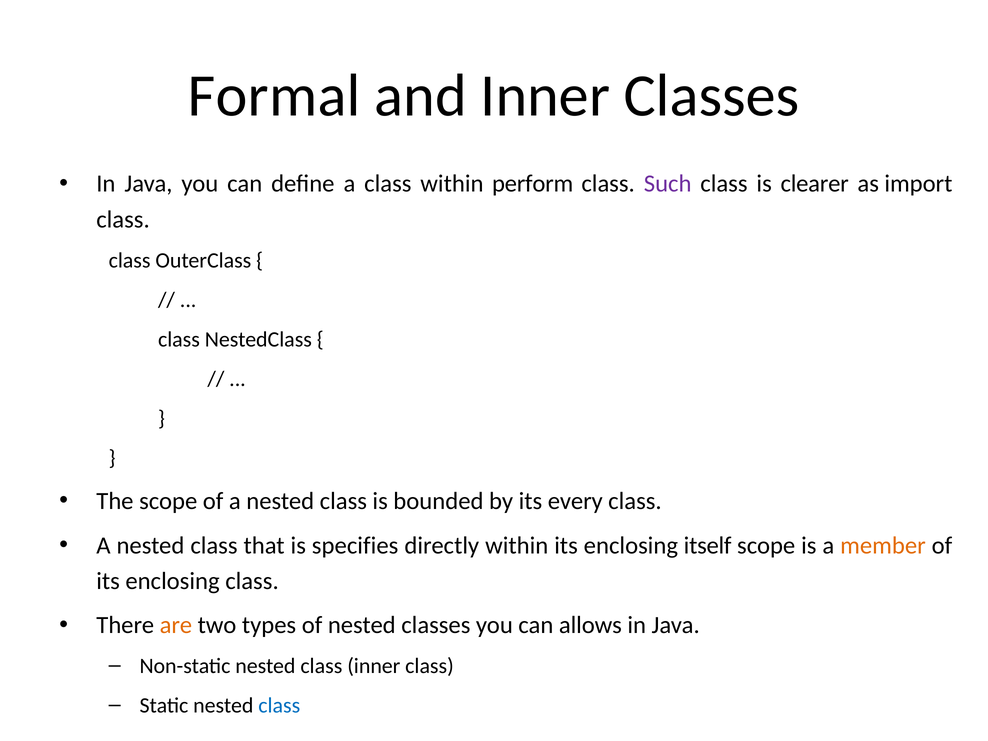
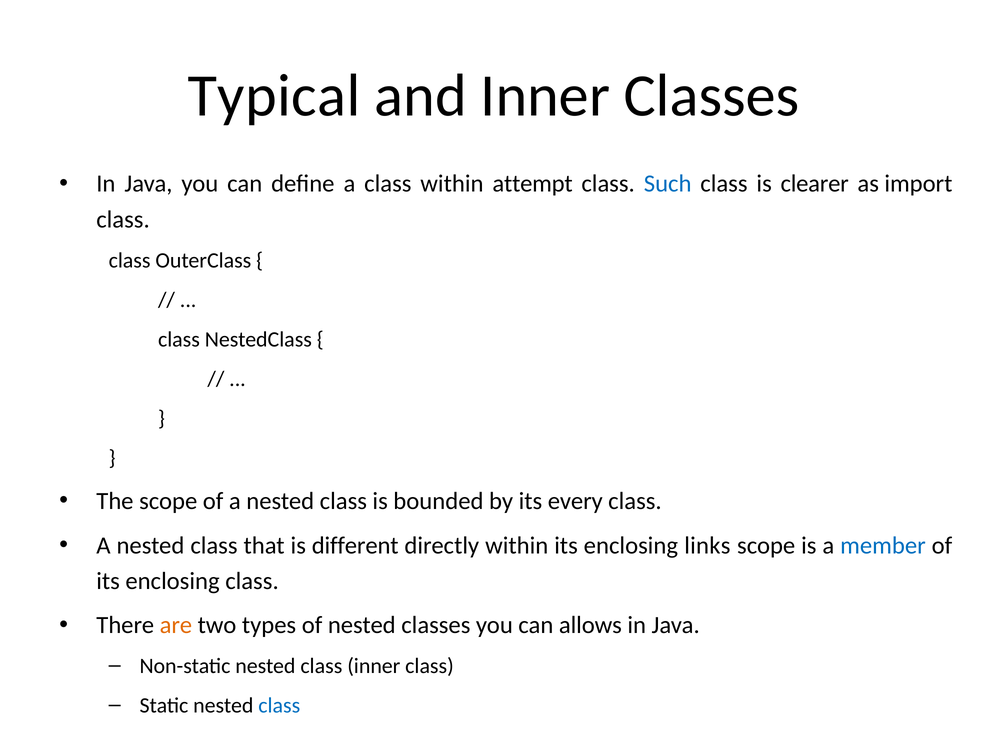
Formal: Formal -> Typical (274, 96)
perform: perform -> attempt (533, 184)
Such colour: purple -> blue (668, 184)
specifies: specifies -> different (355, 545)
itself: itself -> links (707, 545)
member colour: orange -> blue (883, 545)
